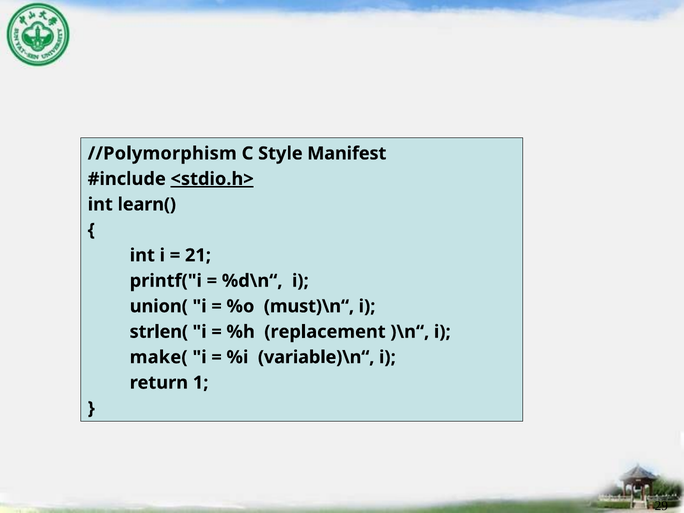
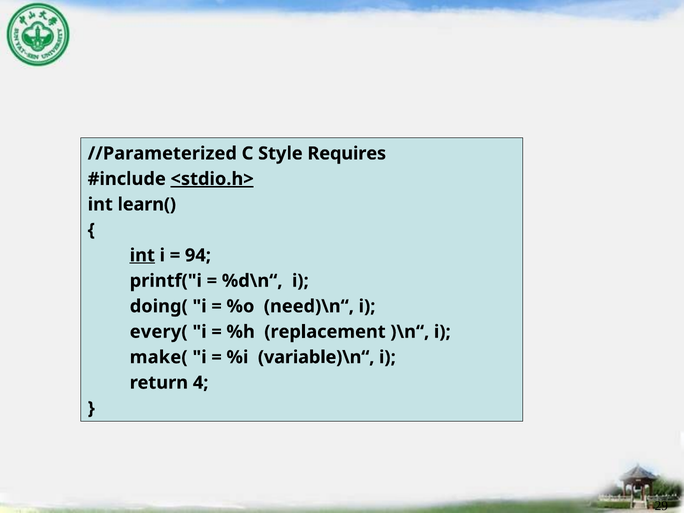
//Polymorphism: //Polymorphism -> //Parameterized (162, 153)
Manifest: Manifest -> Requires (347, 153)
int underline: none -> present (142, 255)
21: 21 -> 94 (198, 255)
union(: union( -> doing( (159, 306)
must)\n“: must)\n“ -> need)\n“ (309, 306)
strlen(: strlen( -> every( (159, 332)
1: 1 -> 4 (201, 383)
